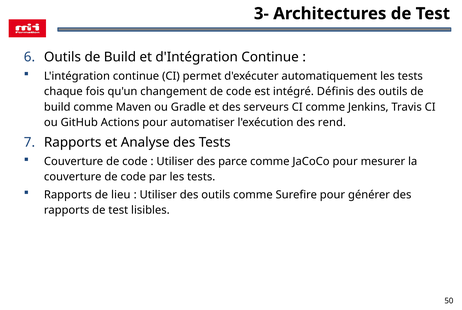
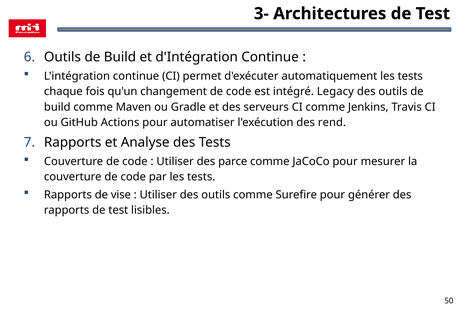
Définis: Définis -> Legacy (335, 91)
lieu: lieu -> vise (121, 194)
